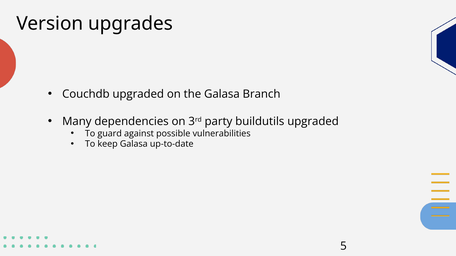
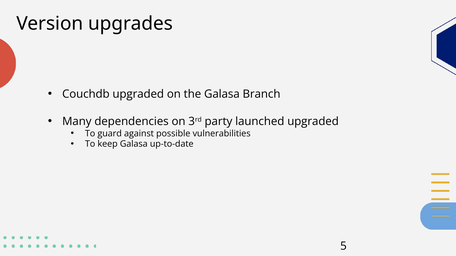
buildutils: buildutils -> launched (260, 122)
